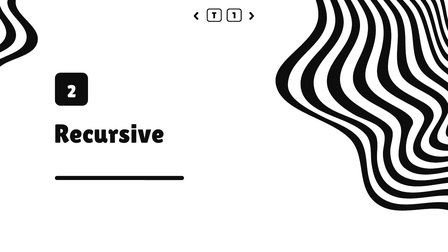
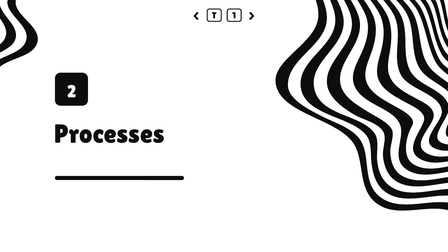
Recursive: Recursive -> Processes (109, 134)
